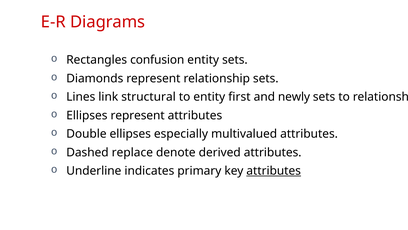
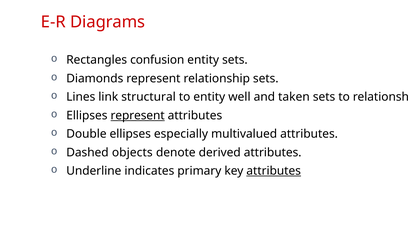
first: first -> well (239, 97)
newly: newly -> taken (294, 97)
represent underline: none -> present (138, 115)
replace: replace -> objects (132, 152)
